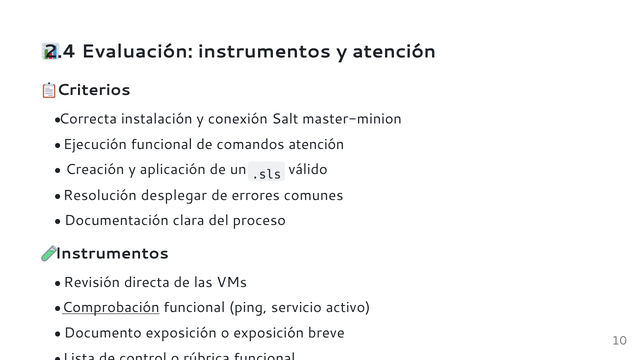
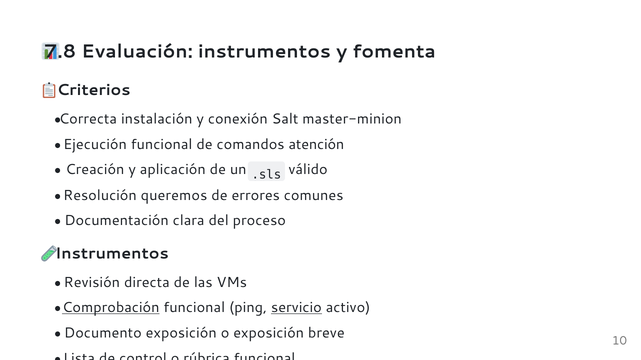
2.4: 2.4 -> 7.8 (60, 51)
y atención: atención -> fomenta (394, 51)
desplegar: desplegar -> queremos (174, 196)
servicio underline: none -> present (296, 308)
